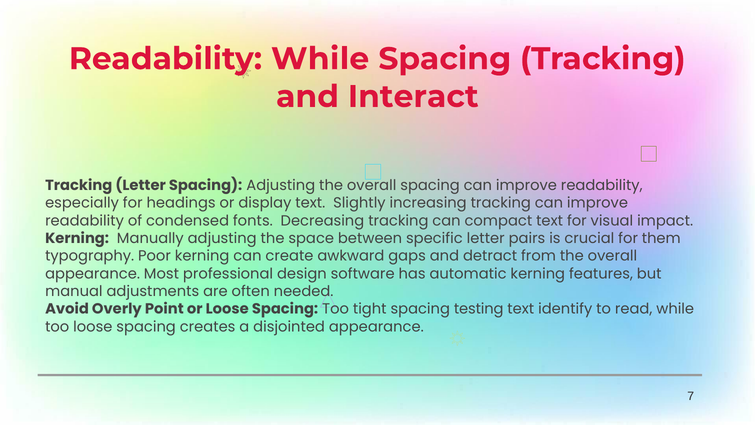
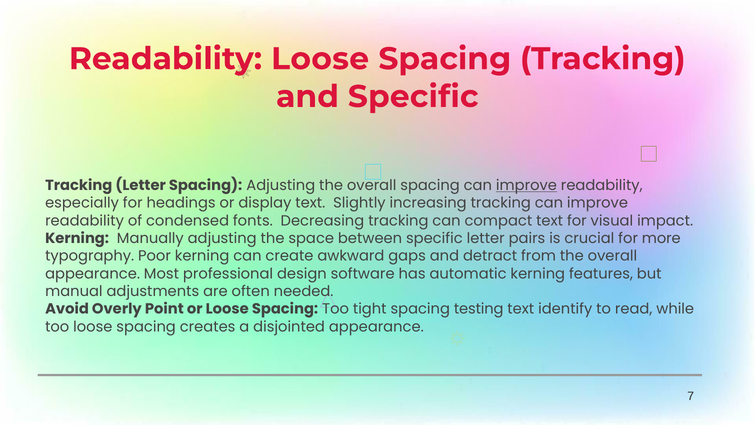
Readability While: While -> Loose (320, 59)
and Interact: Interact -> Specific (413, 97)
improve underline: none -> present (526, 185)
them: them -> more (661, 238)
